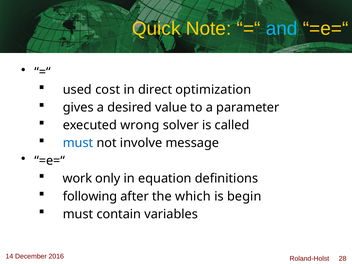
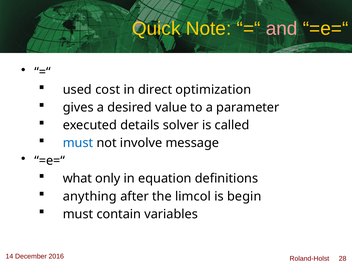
and colour: light blue -> pink (282, 29)
wrong: wrong -> details (140, 125)
work: work -> what (77, 179)
following: following -> anything (90, 196)
which: which -> limcol (193, 196)
